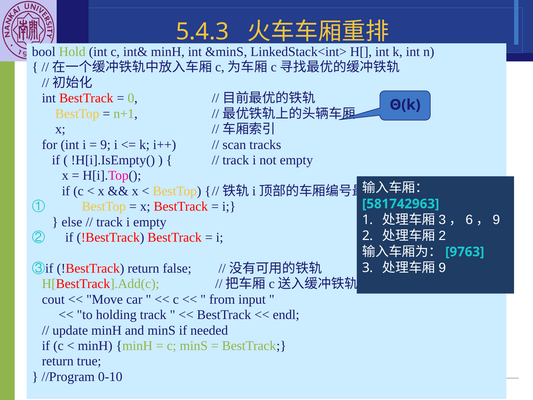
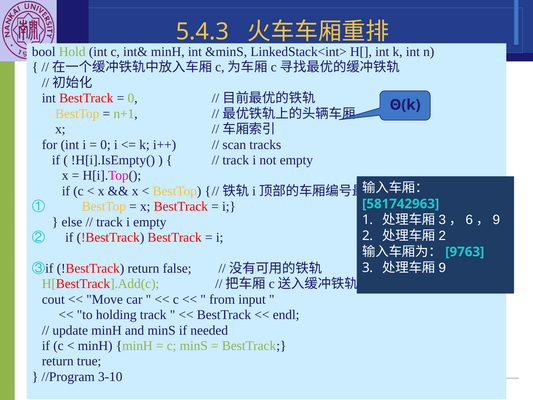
9: 9 -> 0 (105, 145)
0-10: 0-10 -> 3-10 (110, 376)
